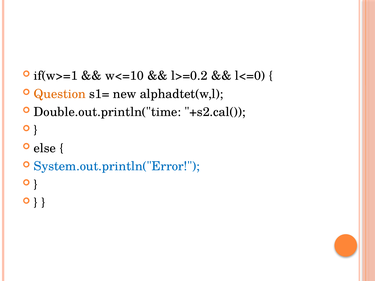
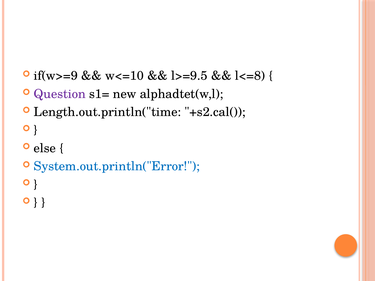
if(w>=1: if(w>=1 -> if(w>=9 (56, 76)
l>=0.2: l>=0.2 -> l>=9.5 (189, 76)
l<=0: l<=0 -> l<=8 (250, 76)
Question colour: orange -> purple (60, 94)
Double.out.println("time: Double.out.println("time -> Length.out.println("time (107, 112)
